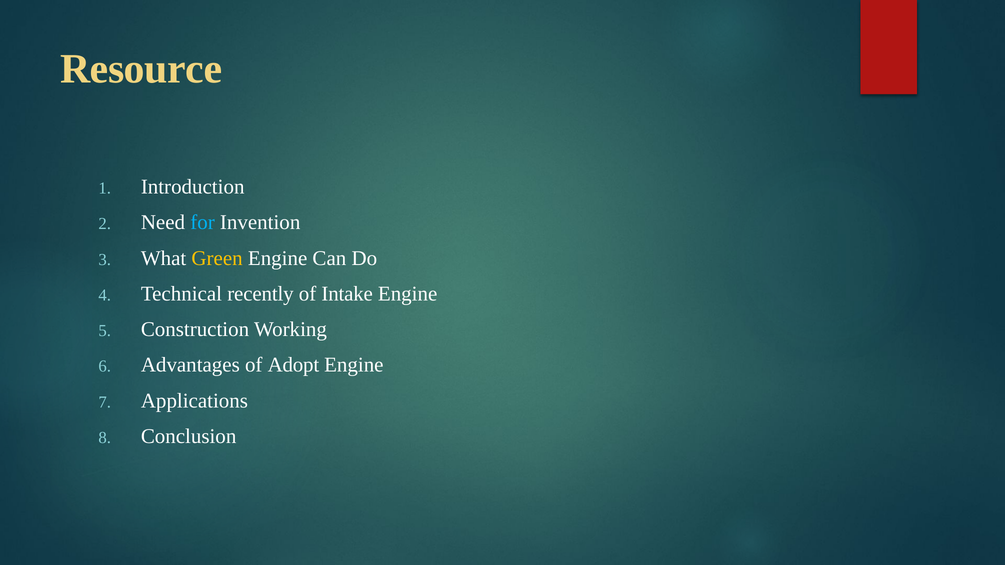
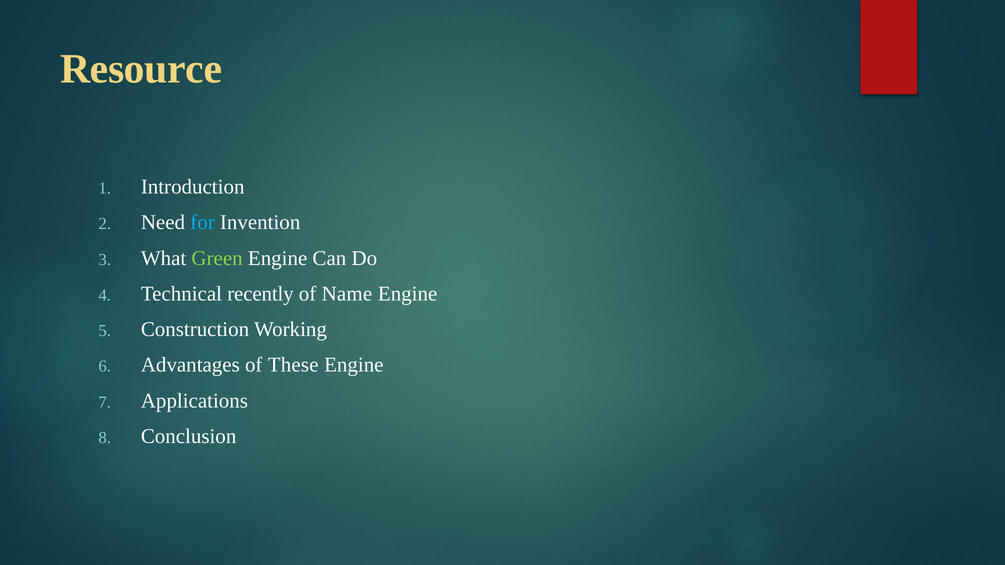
Green colour: yellow -> light green (217, 258)
Intake: Intake -> Name (347, 294)
Adopt: Adopt -> These (293, 365)
